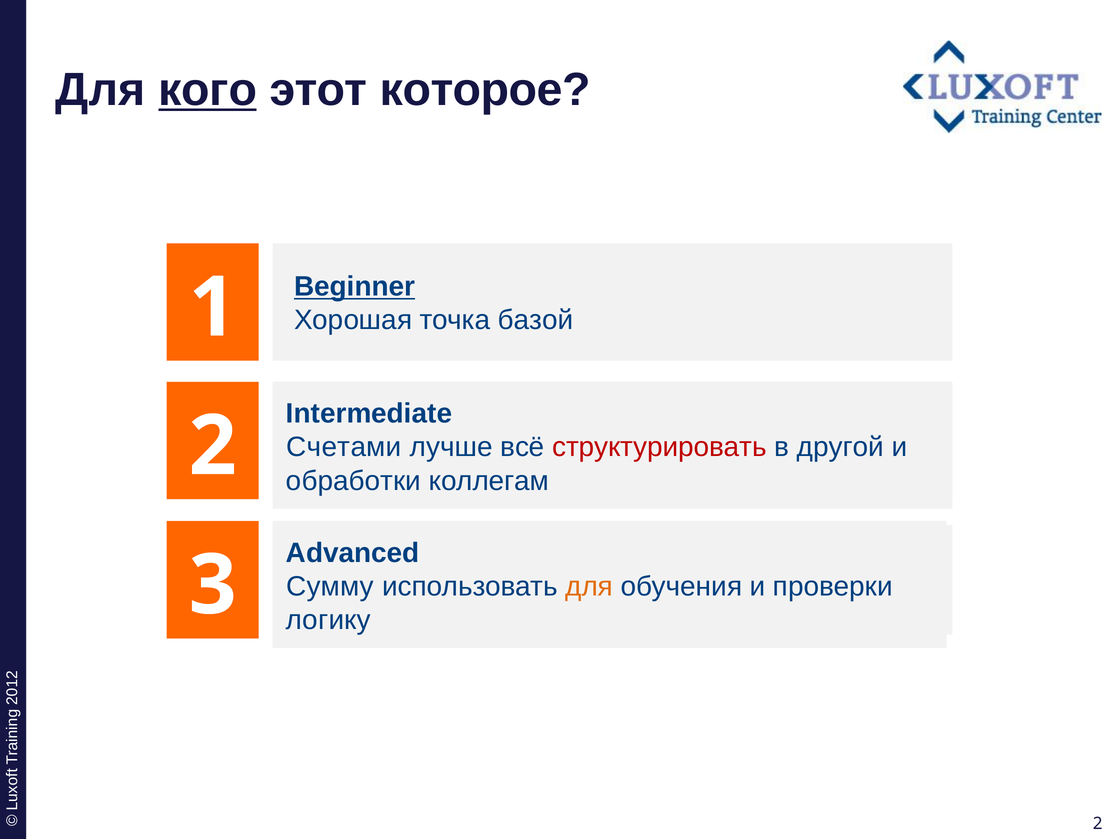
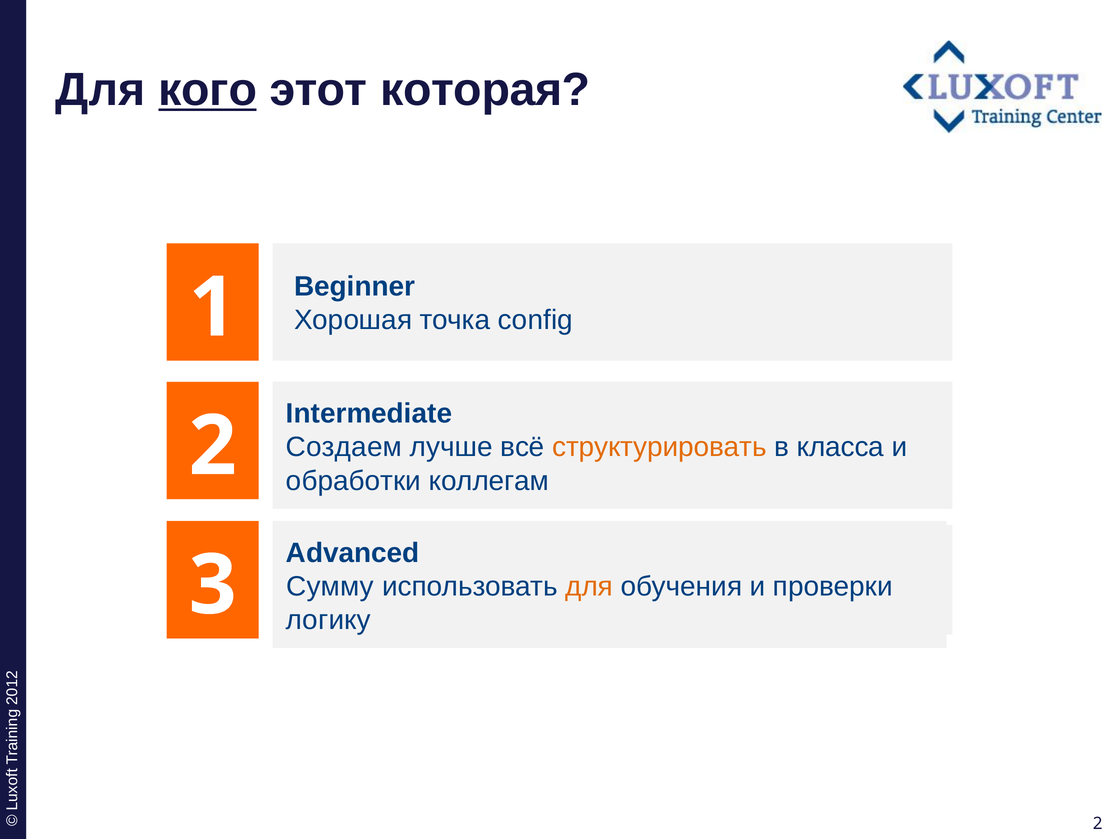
которое: которое -> которая (485, 90)
Beginner underline: present -> none (355, 287)
базой: базой -> config (535, 320)
Счетами: Счетами -> Создаем (344, 447)
структурировать colour: red -> orange (659, 447)
другой: другой -> класса (840, 447)
